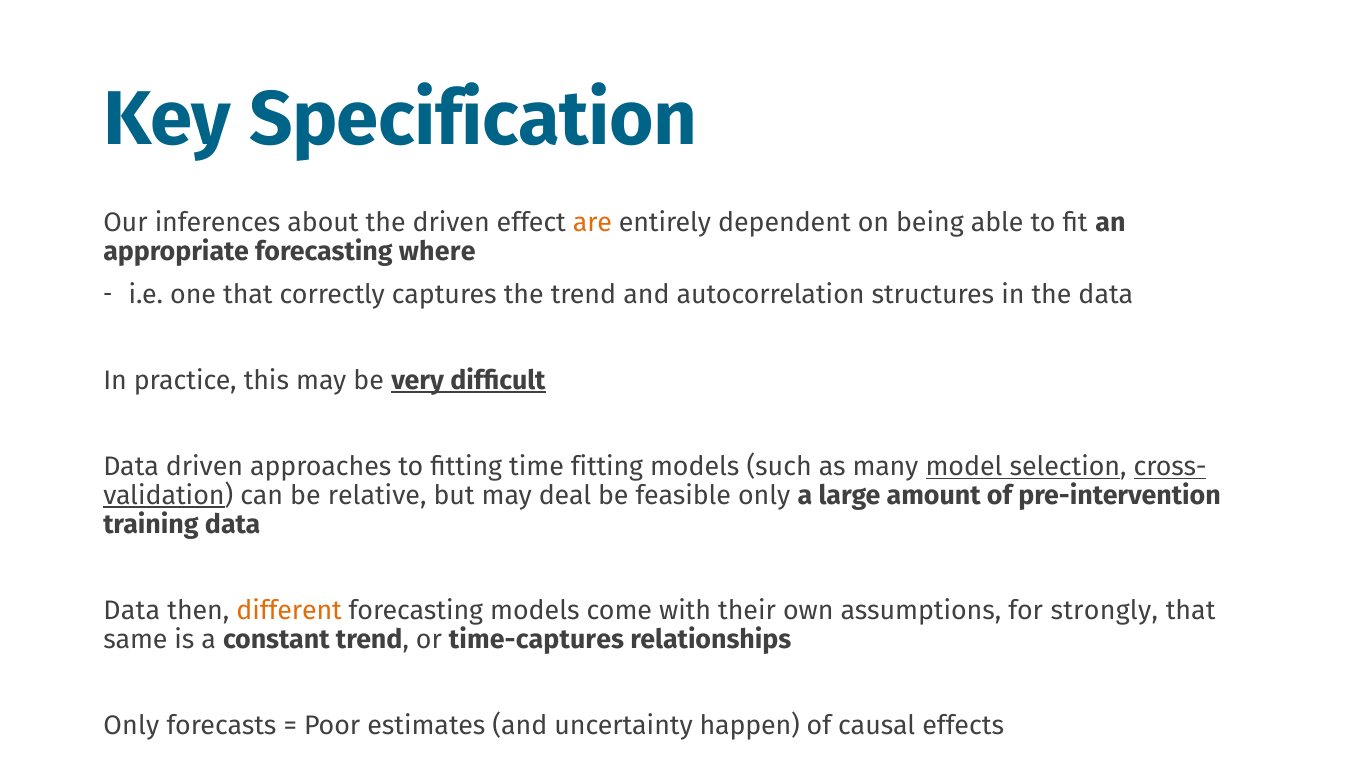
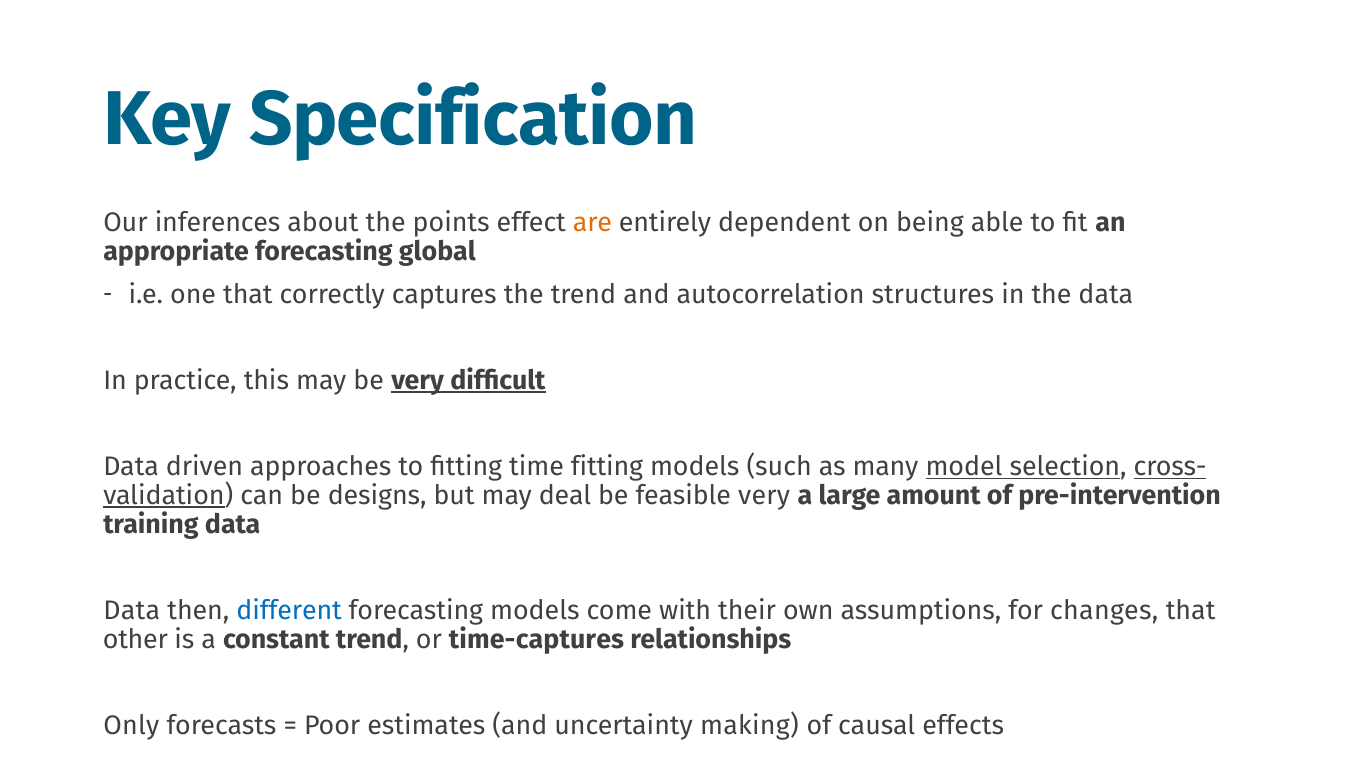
the driven: driven -> points (451, 222)
where: where -> global (437, 251)
relative: relative -> designs (377, 496)
feasible only: only -> very (764, 496)
different colour: orange -> blue (289, 611)
strongly: strongly -> changes (1104, 611)
same: same -> other (135, 640)
happen: happen -> making (749, 726)
